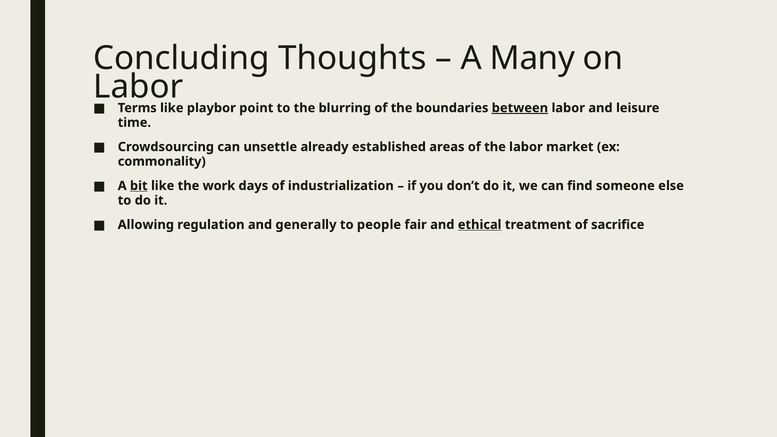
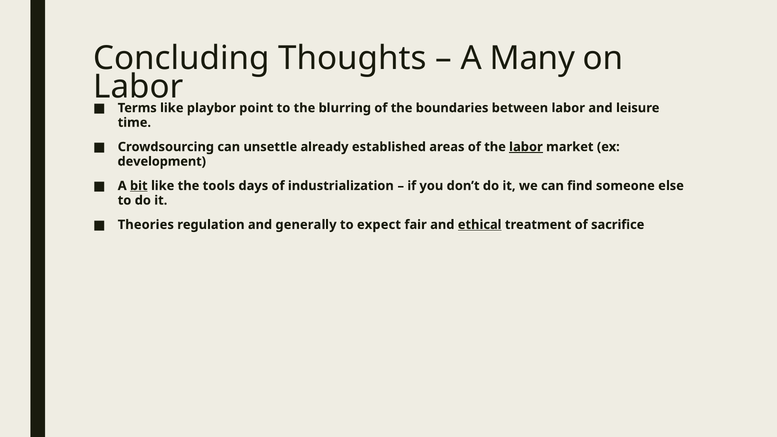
between underline: present -> none (520, 108)
labor underline: none -> present (526, 147)
commonality: commonality -> development (162, 161)
work: work -> tools (219, 186)
Allowing: Allowing -> Theories (146, 225)
people: people -> expect (379, 225)
